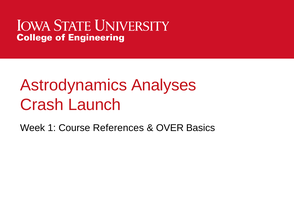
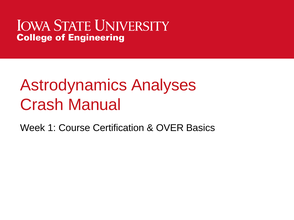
Launch: Launch -> Manual (94, 105)
References: References -> Certification (118, 128)
